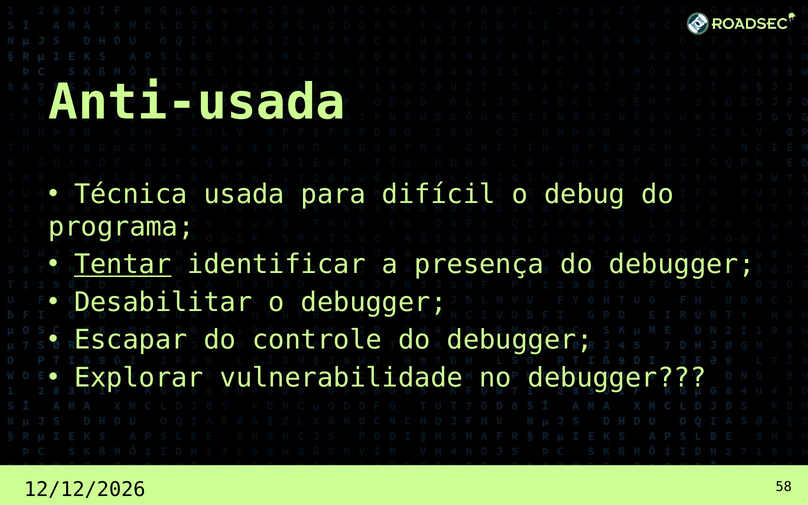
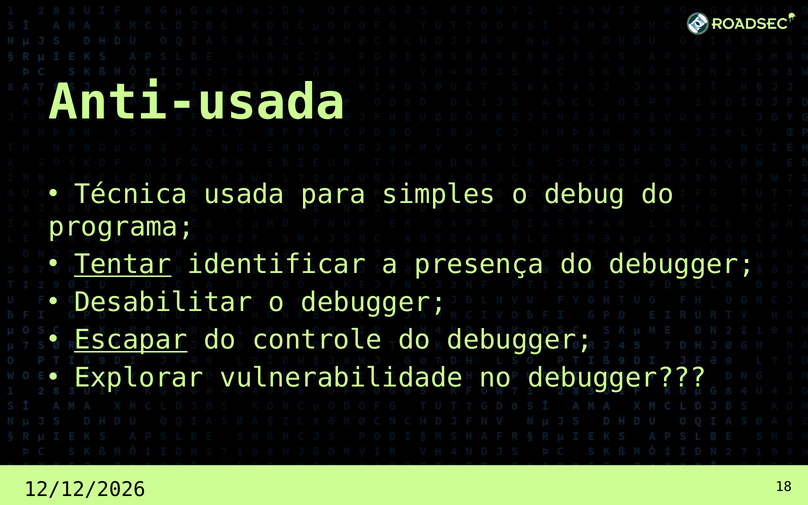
difícil: difícil -> simples (439, 195)
Escapar underline: none -> present (131, 340)
58: 58 -> 18 (784, 487)
